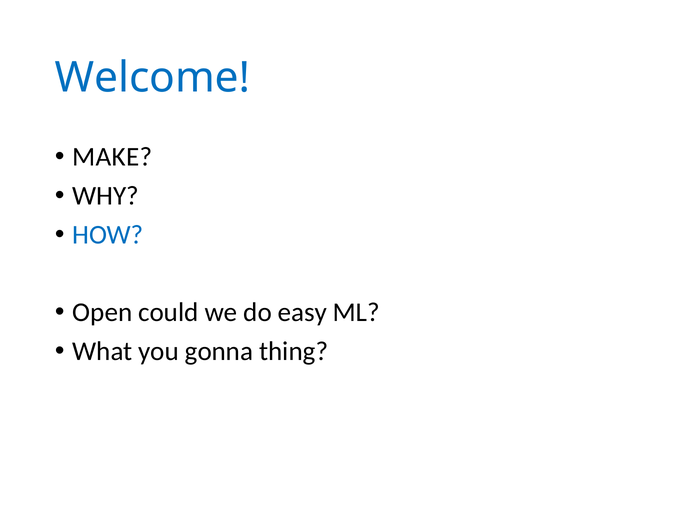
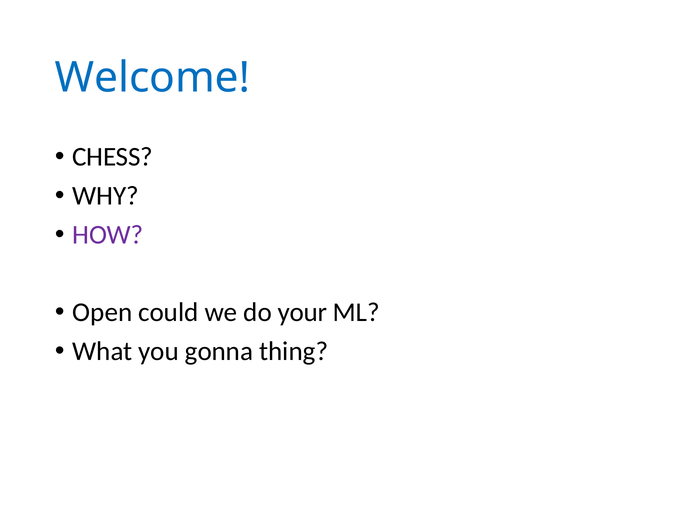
MAKE: MAKE -> CHESS (113, 157)
HOW colour: blue -> purple (108, 235)
easy: easy -> your (302, 313)
